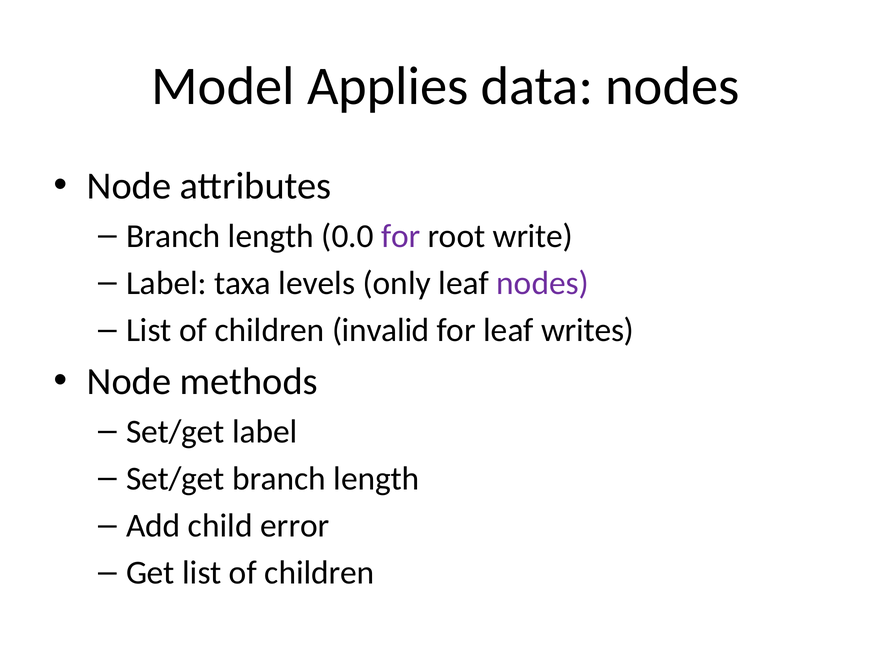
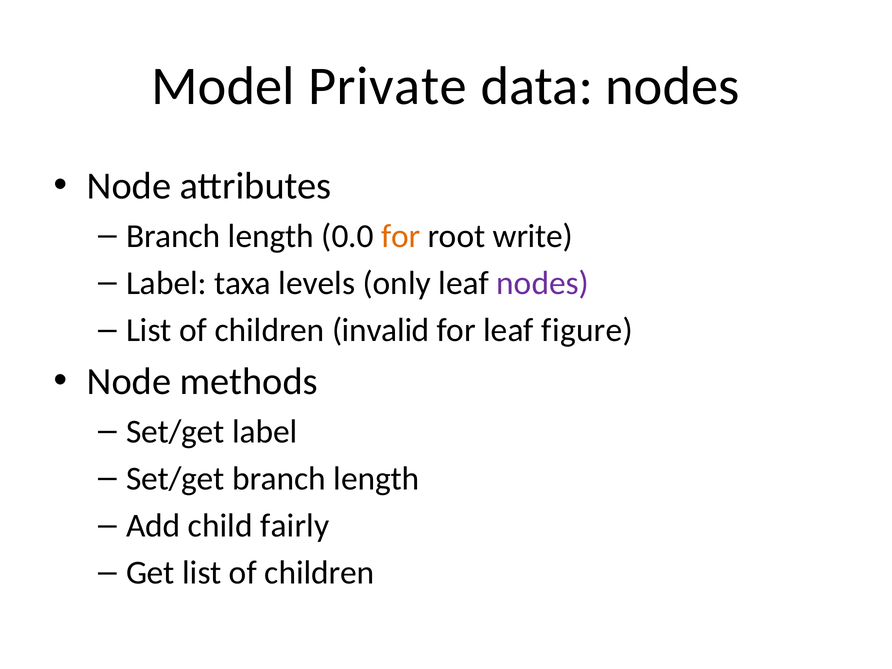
Applies: Applies -> Private (387, 86)
for colour: purple -> orange (401, 236)
writes: writes -> figure (587, 330)
error: error -> fairly (295, 526)
